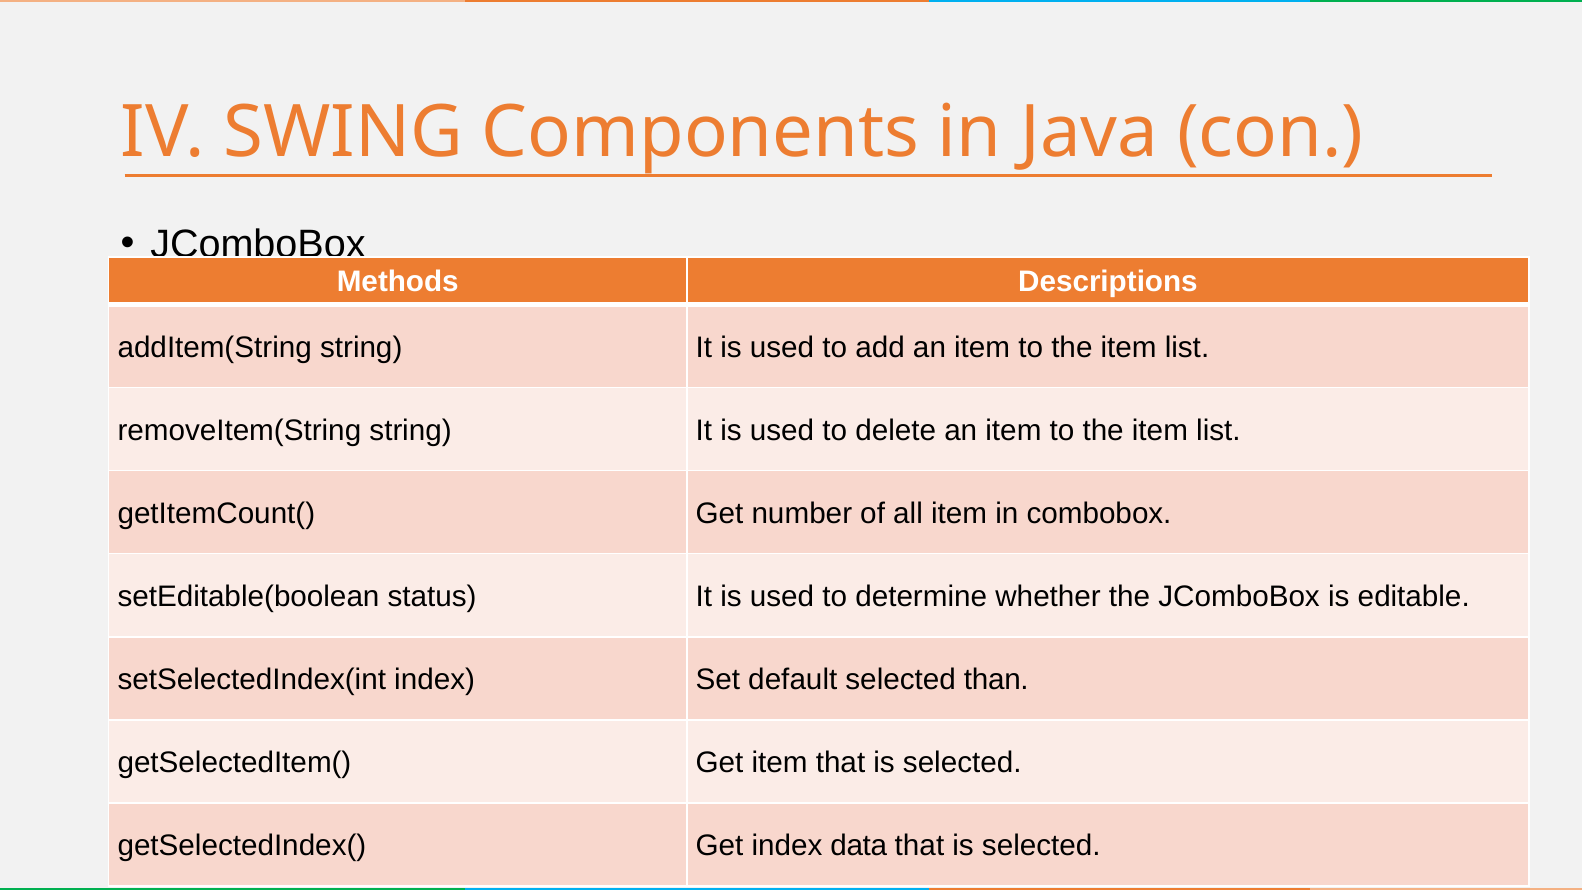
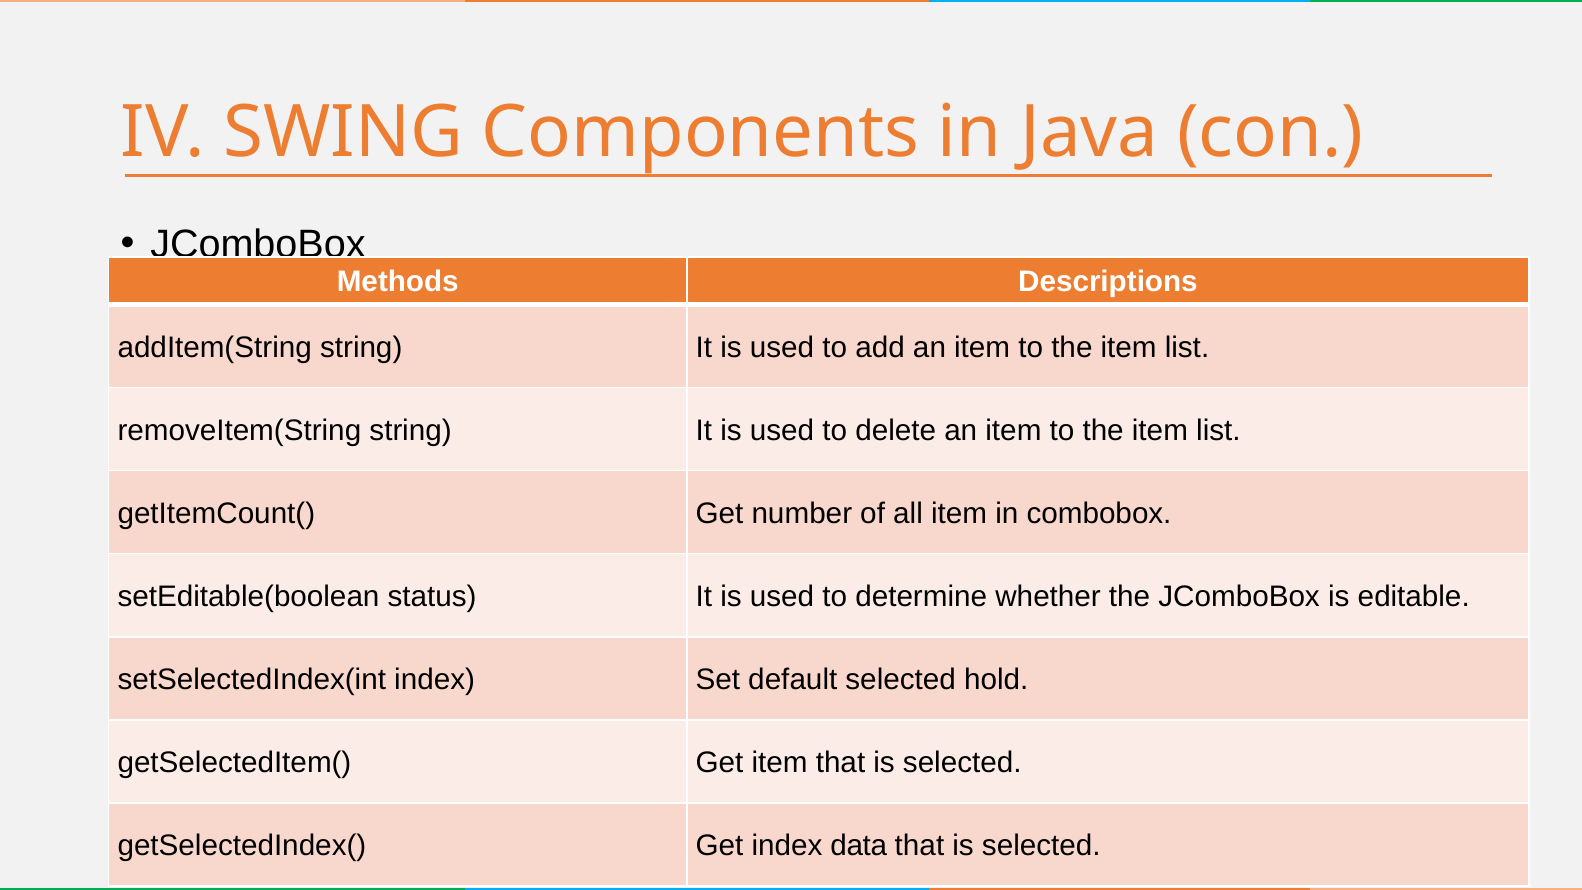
than: than -> hold (996, 680)
